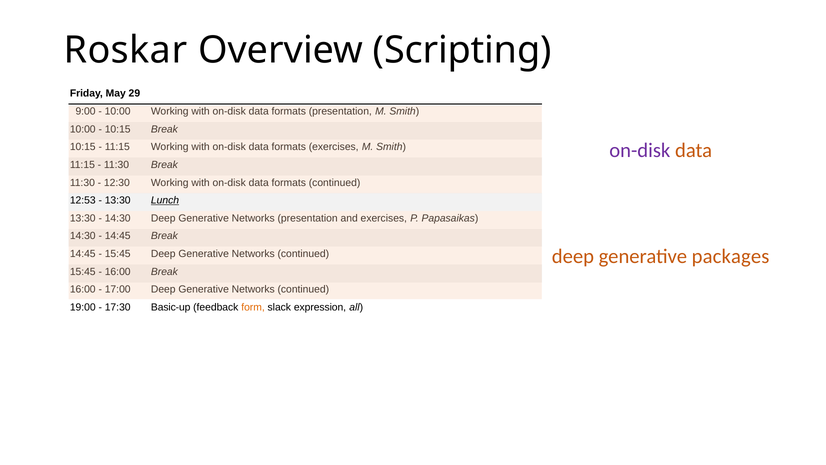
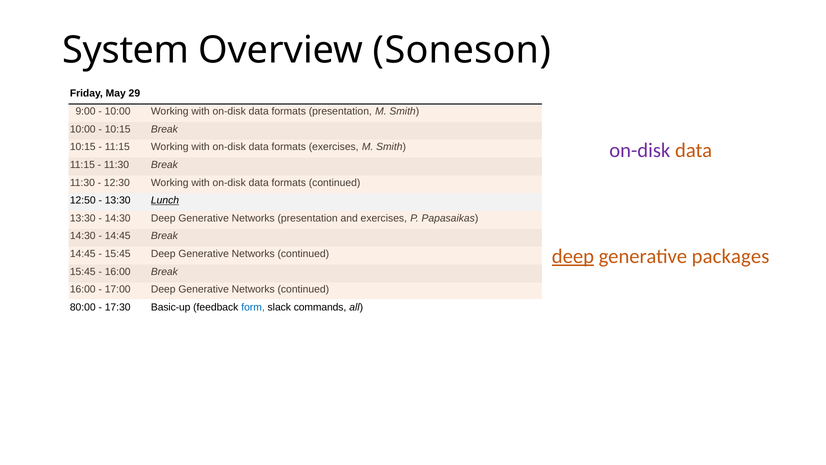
Roskar: Roskar -> System (126, 50)
Scripting: Scripting -> Soneson (462, 50)
12:53: 12:53 -> 12:50 (83, 200)
deep underline: none -> present (573, 256)
19:00: 19:00 -> 80:00 (83, 307)
form colour: orange -> blue (253, 307)
expression: expression -> commands (320, 307)
